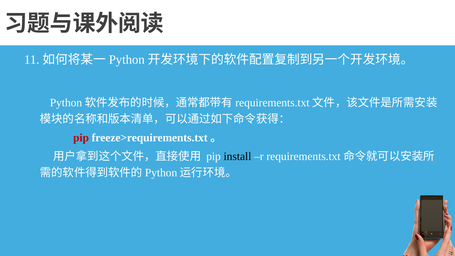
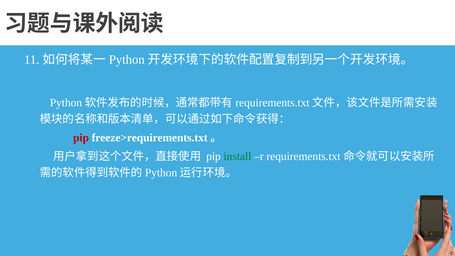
install colour: black -> green (237, 156)
